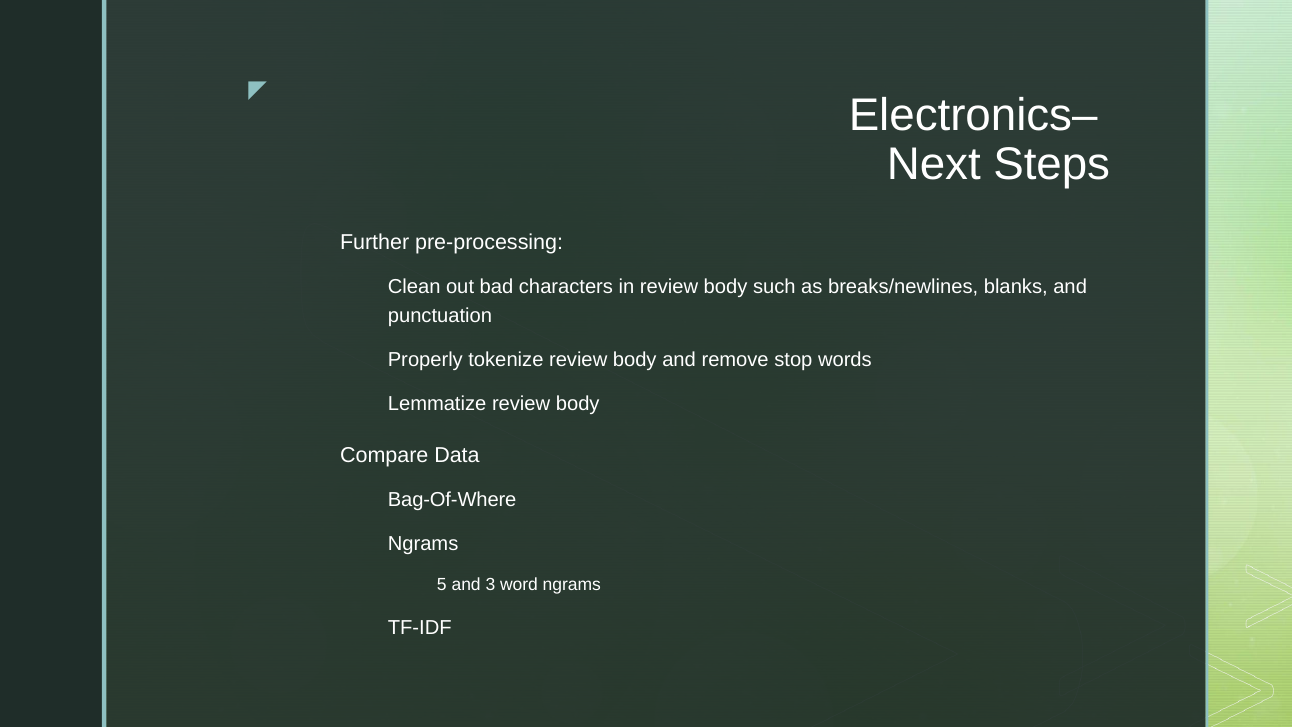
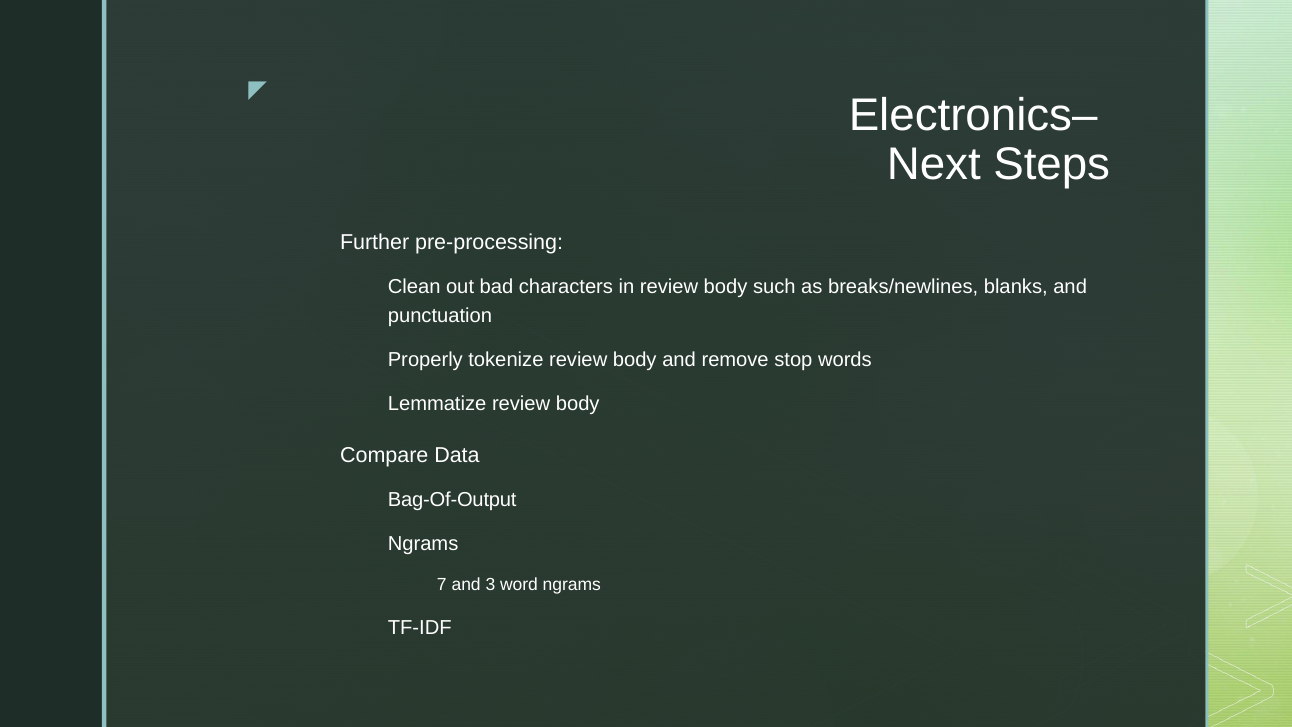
Bag-Of-Where: Bag-Of-Where -> Bag-Of-Output (452, 500)
5: 5 -> 7 (442, 585)
